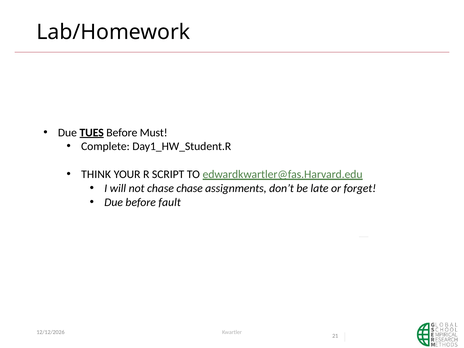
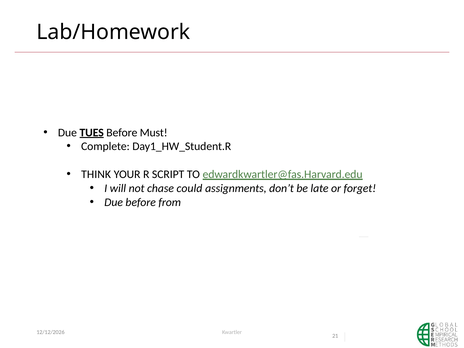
chase chase: chase -> could (189, 188)
fault: fault -> from (170, 202)
